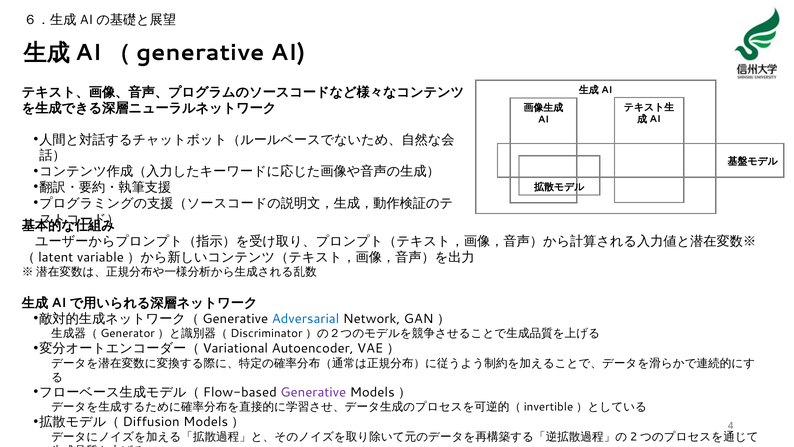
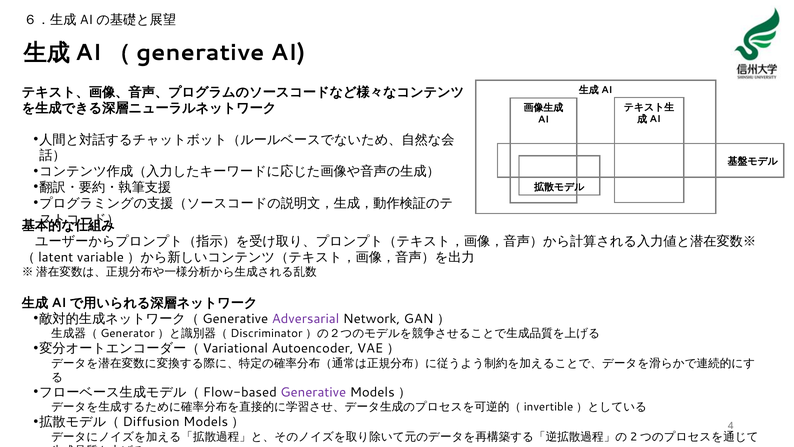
Adversarial colour: blue -> purple (306, 318)
